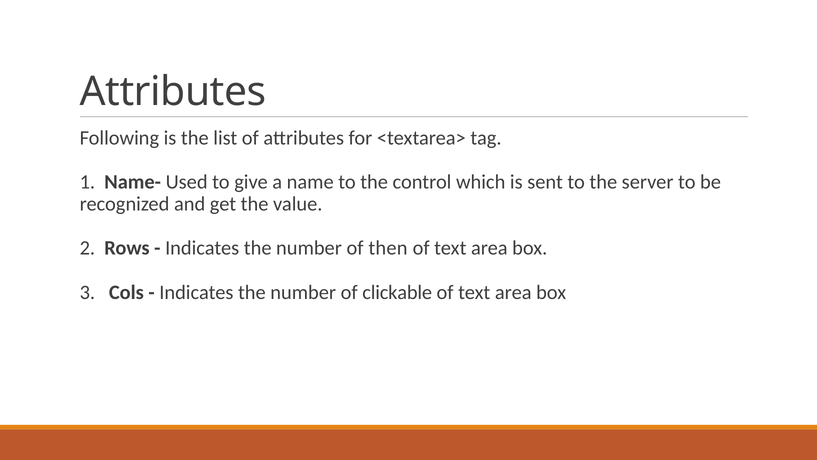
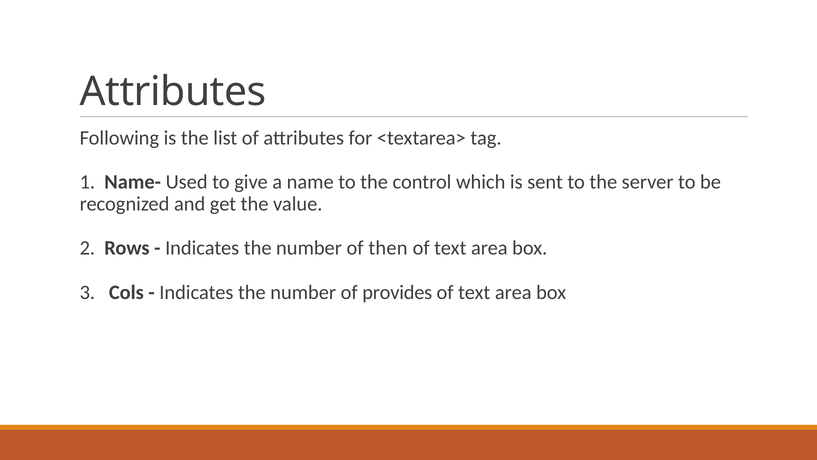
clickable: clickable -> provides (397, 292)
